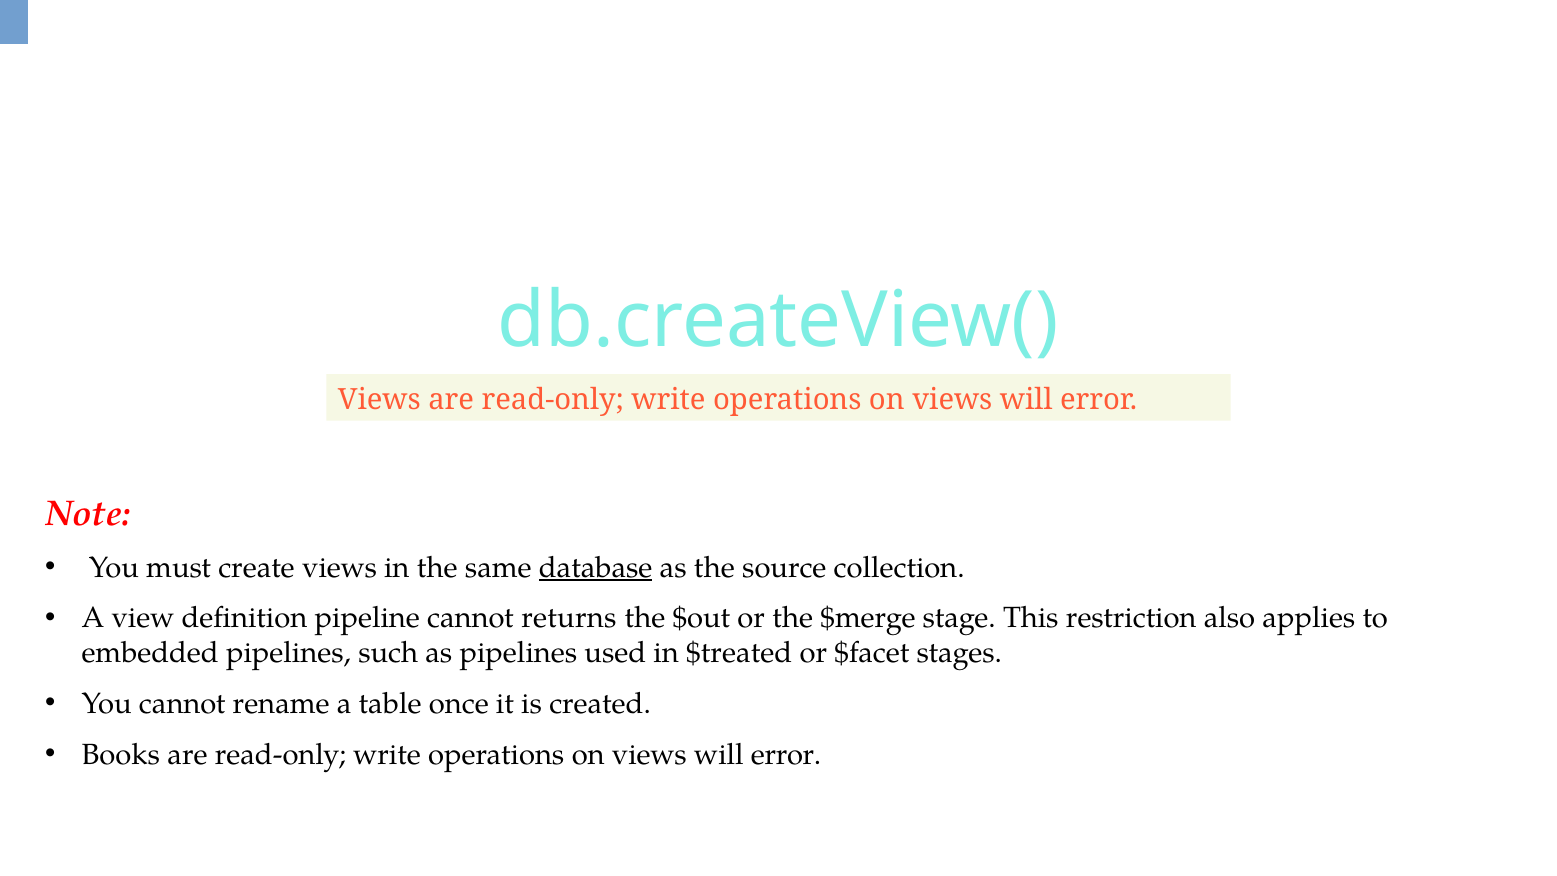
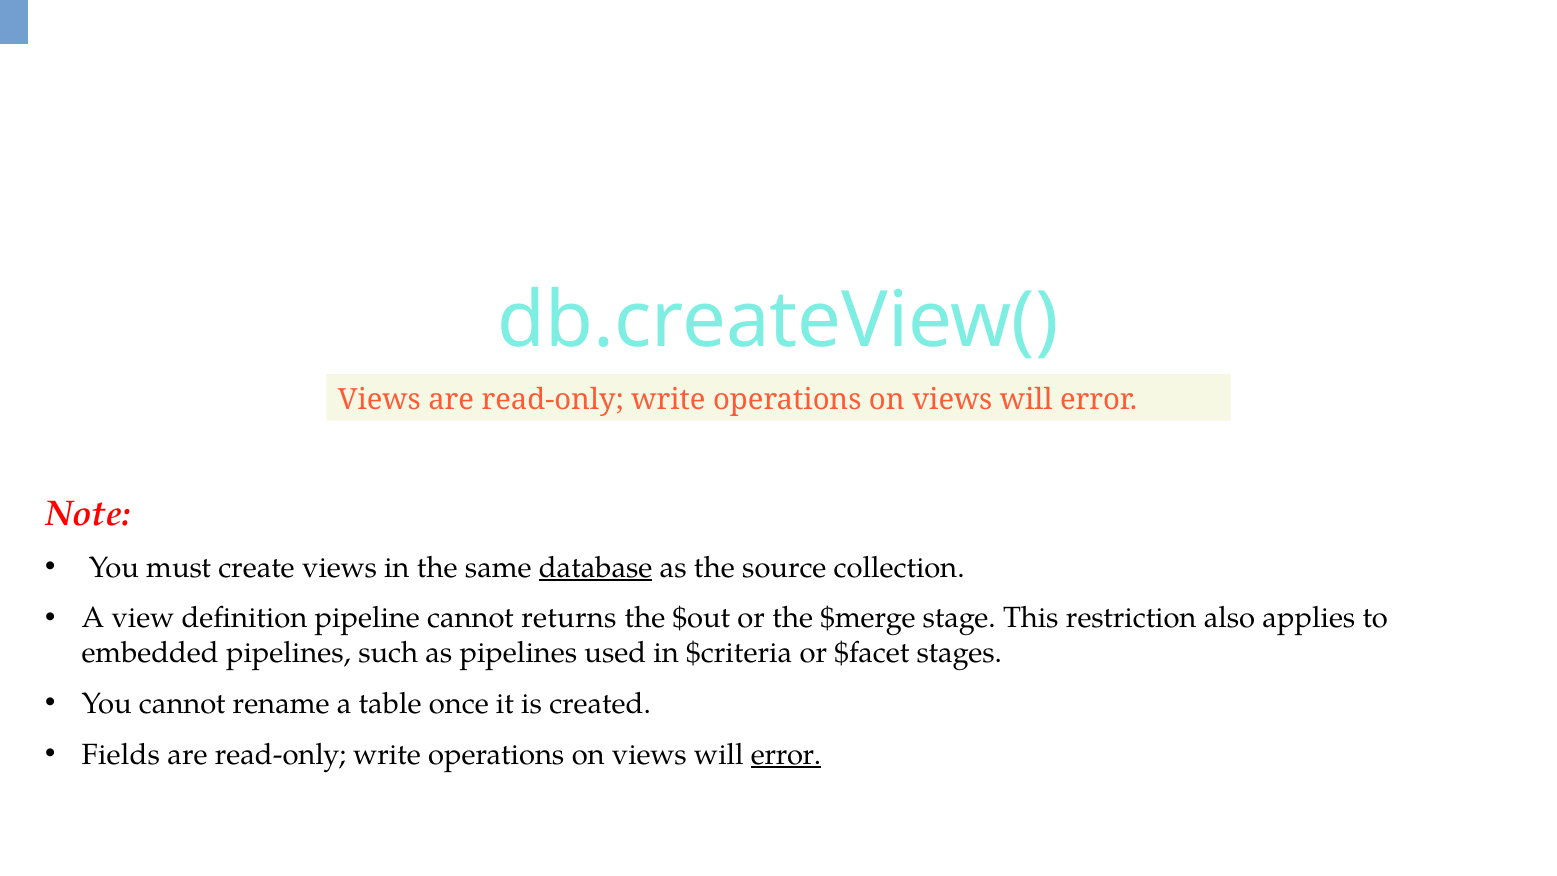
$treated: $treated -> $criteria (739, 653)
Books: Books -> Fields (121, 754)
error underline: none -> present (786, 754)
